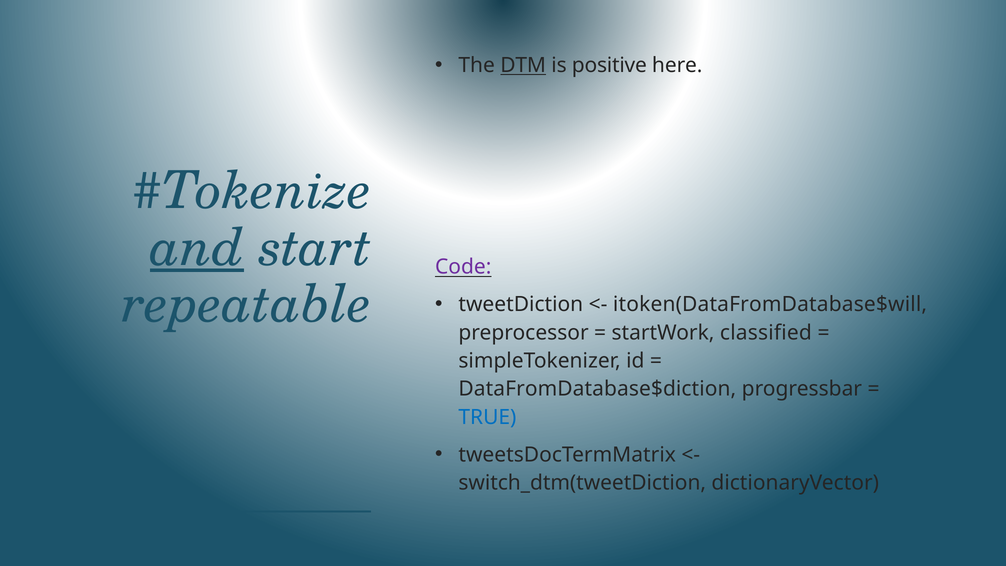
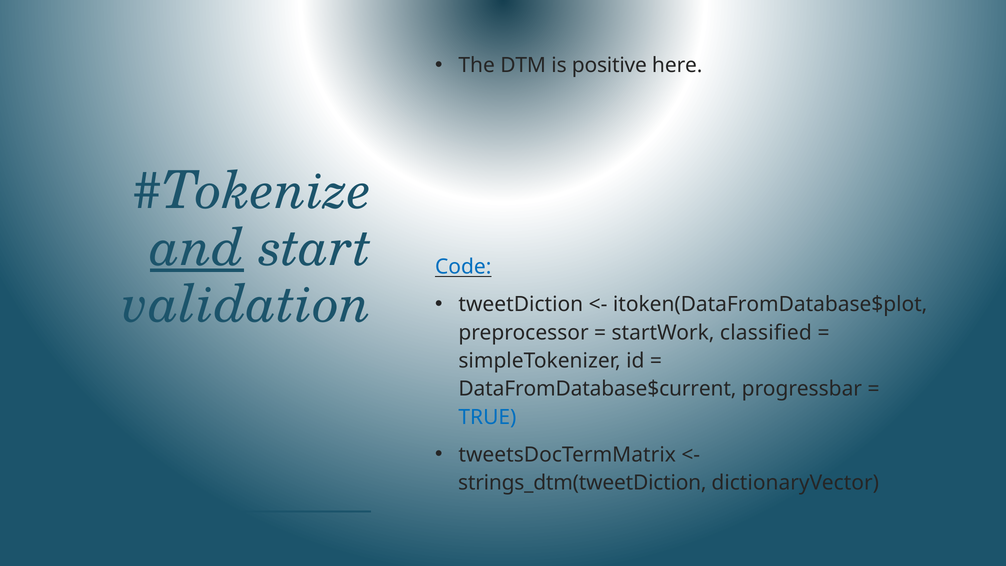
DTM underline: present -> none (523, 65)
Code colour: purple -> blue (463, 267)
repeatable: repeatable -> validation (247, 304)
itoken(DataFromDatabase$will: itoken(DataFromDatabase$will -> itoken(DataFromDatabase$plot (770, 304)
DataFromDatabase$diction: DataFromDatabase$diction -> DataFromDatabase$current (597, 389)
switch_dtm(tweetDiction: switch_dtm(tweetDiction -> strings_dtm(tweetDiction (582, 483)
